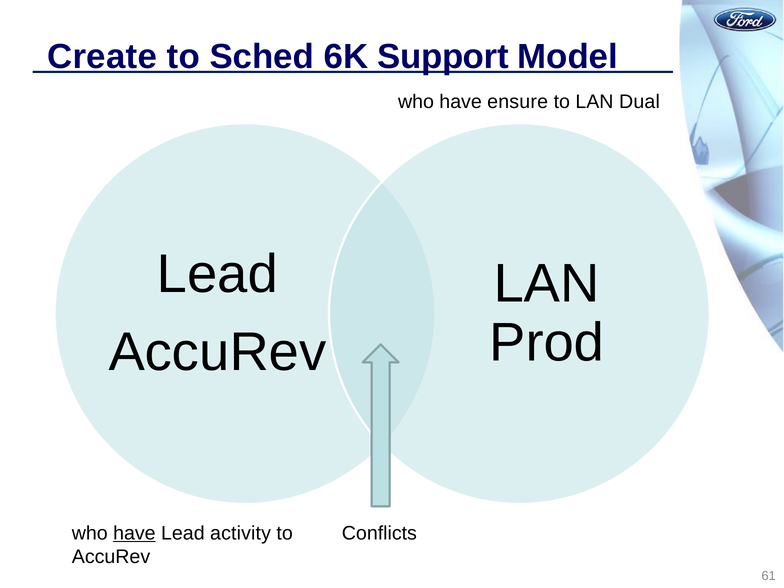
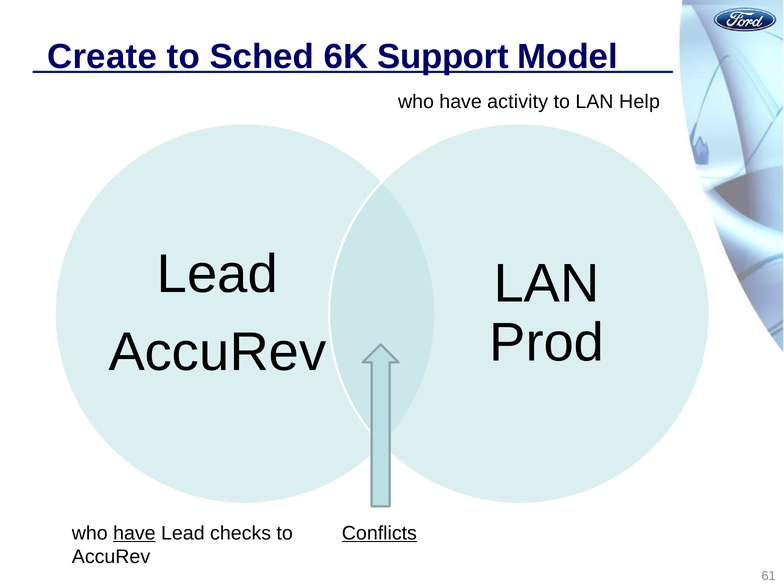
ensure: ensure -> activity (518, 102)
Dual: Dual -> Help (639, 102)
activity: activity -> checks (241, 533)
Conflicts underline: none -> present (379, 533)
